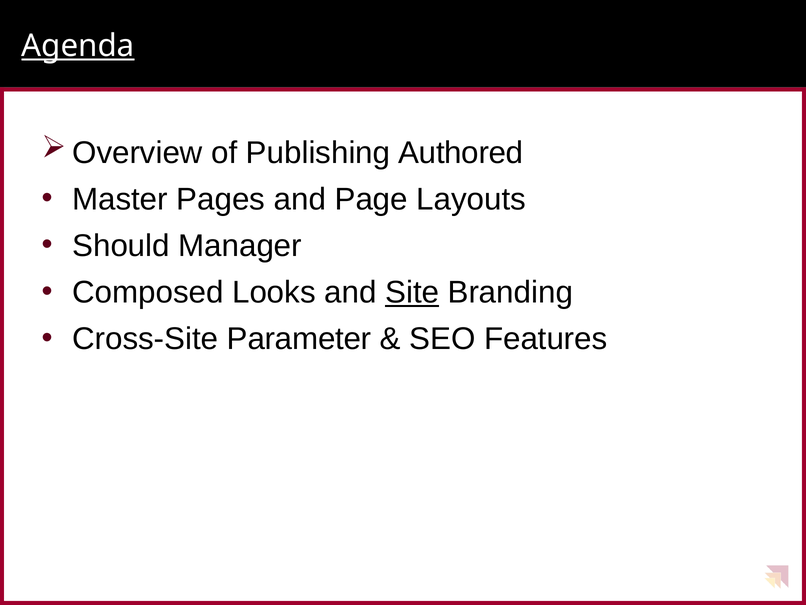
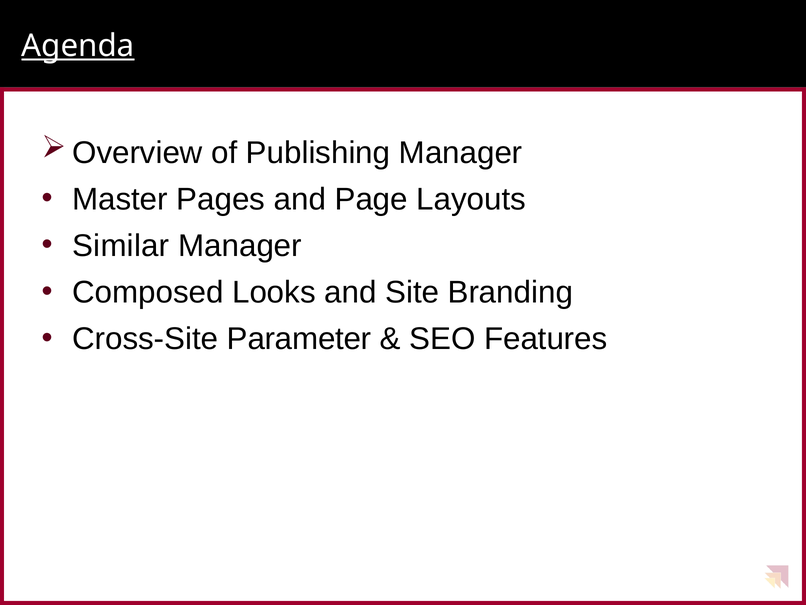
Publishing Authored: Authored -> Manager (461, 153)
Should: Should -> Similar (121, 246)
Site underline: present -> none (412, 292)
